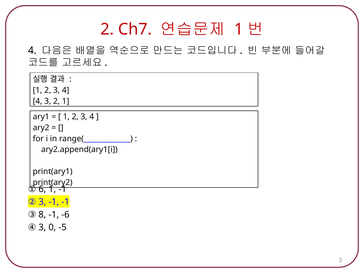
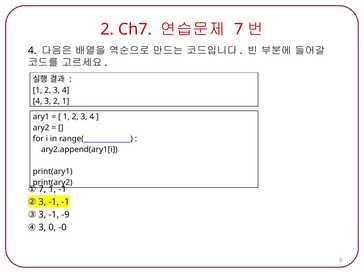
1: 1 -> 7 (239, 29)
① 6: 6 -> 7 (42, 189)
③ 8: 8 -> 3 (42, 215)
-6: -6 -> -9 (65, 215)
-5: -5 -> -0 (63, 227)
